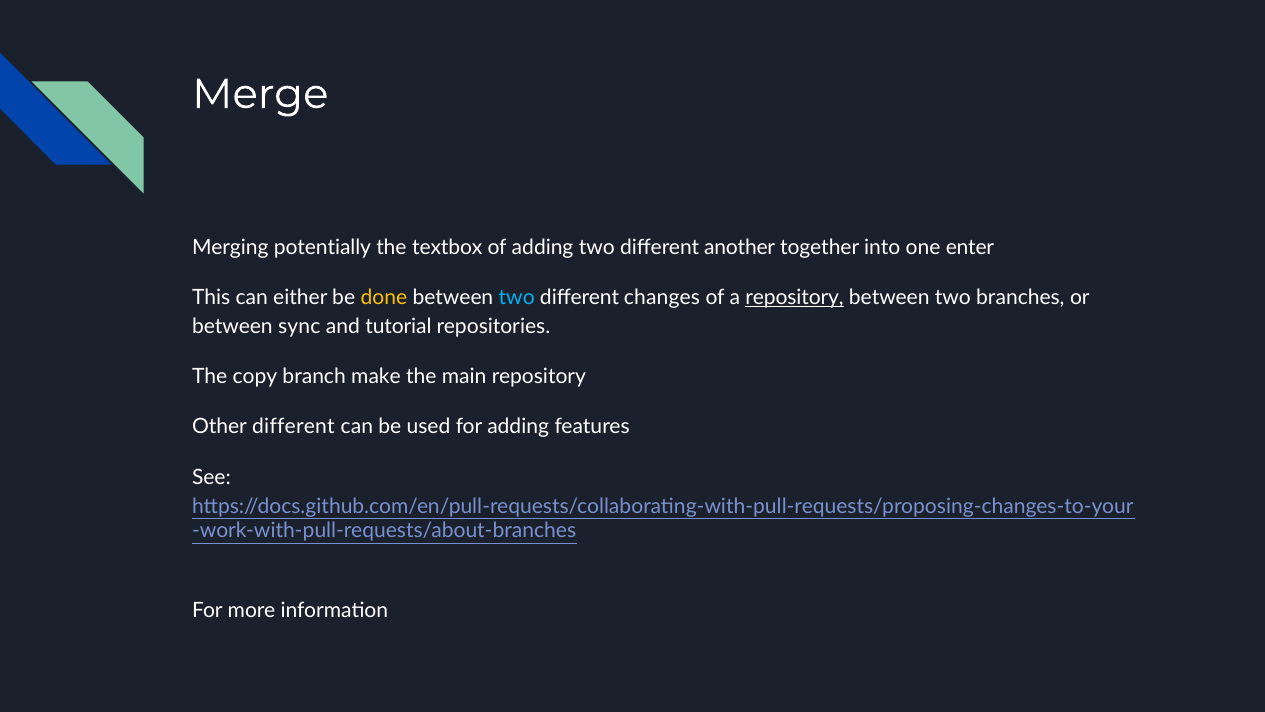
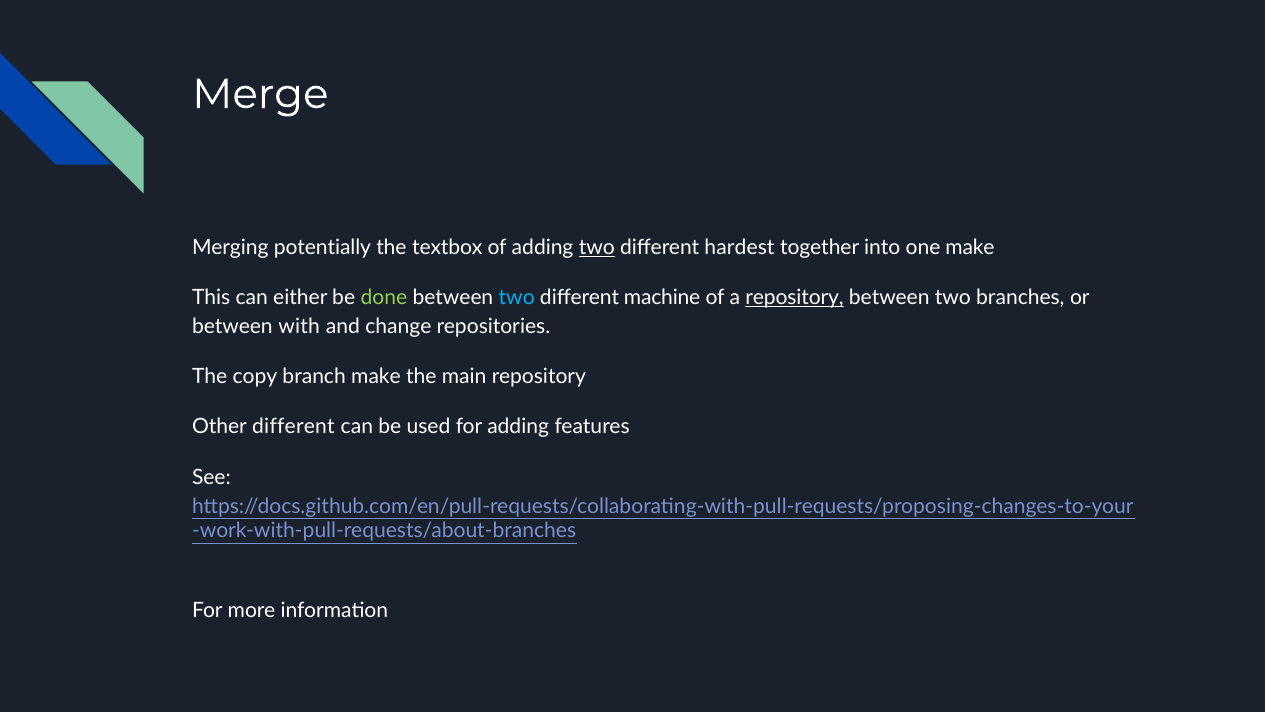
two underline: none -> present (597, 247)
another: another -> hardest (739, 247)
one enter: enter -> make (970, 247)
done colour: yellow -> light green (384, 297)
changes: changes -> machine (662, 297)
sync: sync -> with (299, 326)
tutorial: tutorial -> change (398, 326)
